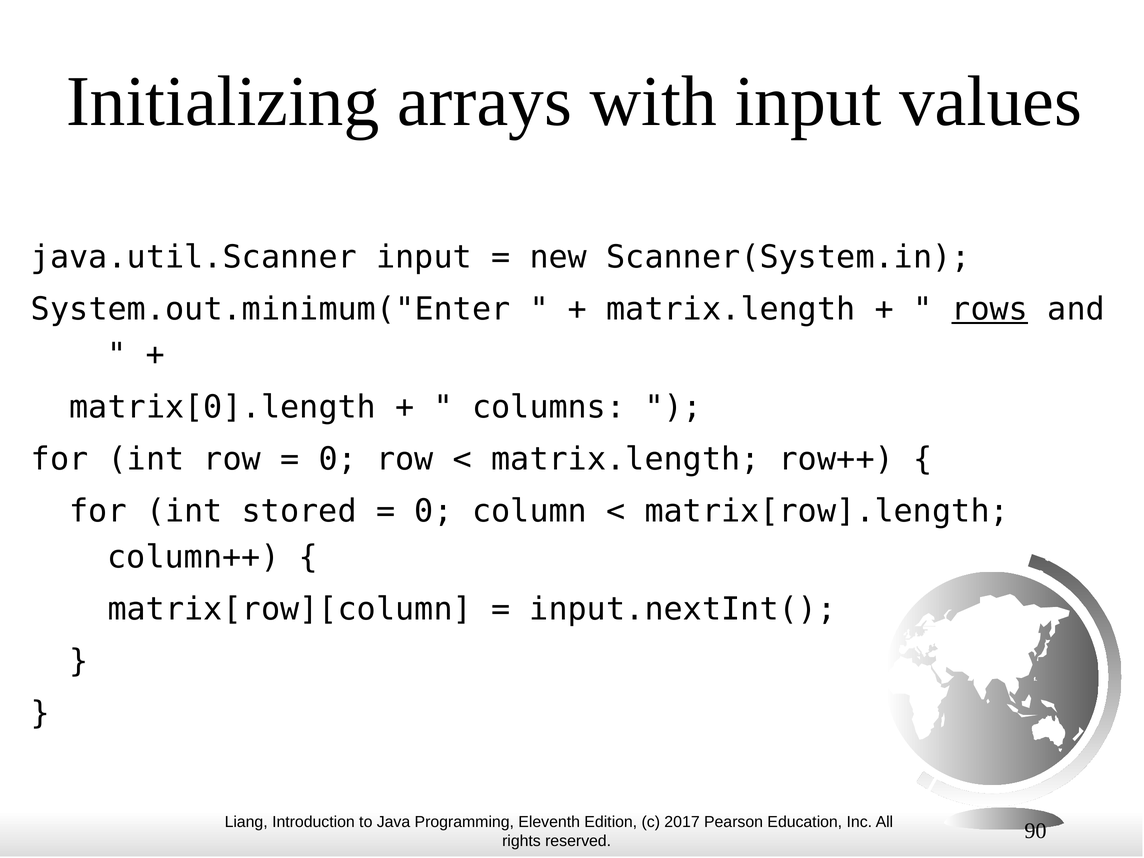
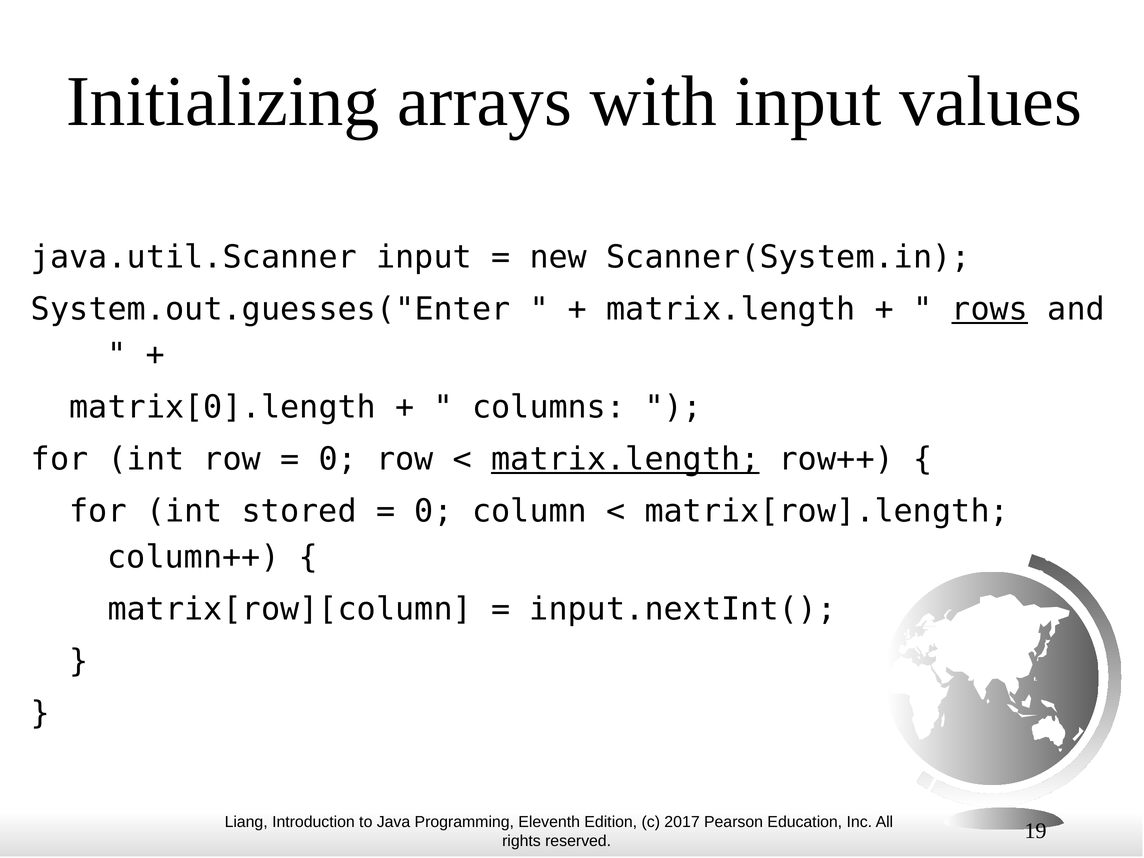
System.out.minimum("Enter: System.out.minimum("Enter -> System.out.guesses("Enter (271, 309)
matrix.length underline: none -> present (625, 459)
90: 90 -> 19 (1035, 831)
